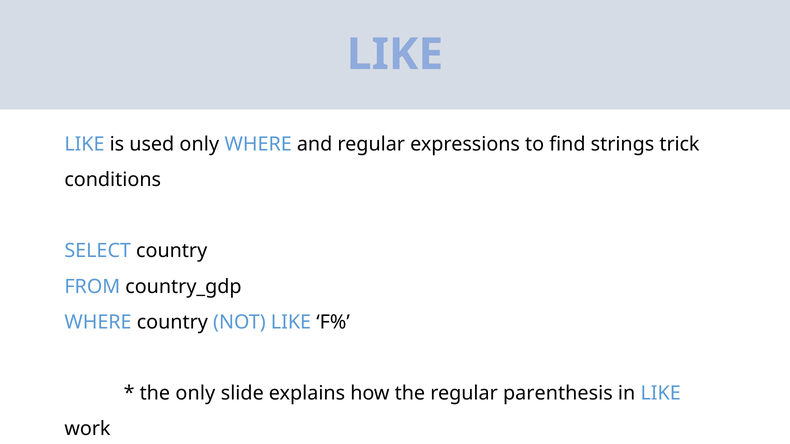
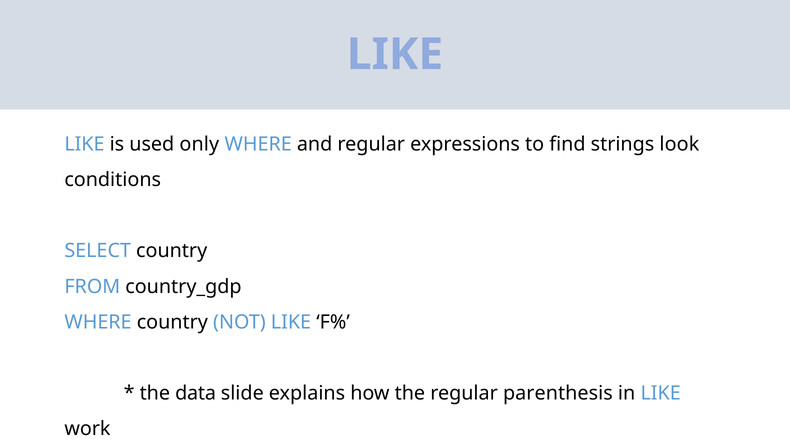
trick: trick -> look (679, 145)
the only: only -> data (196, 393)
